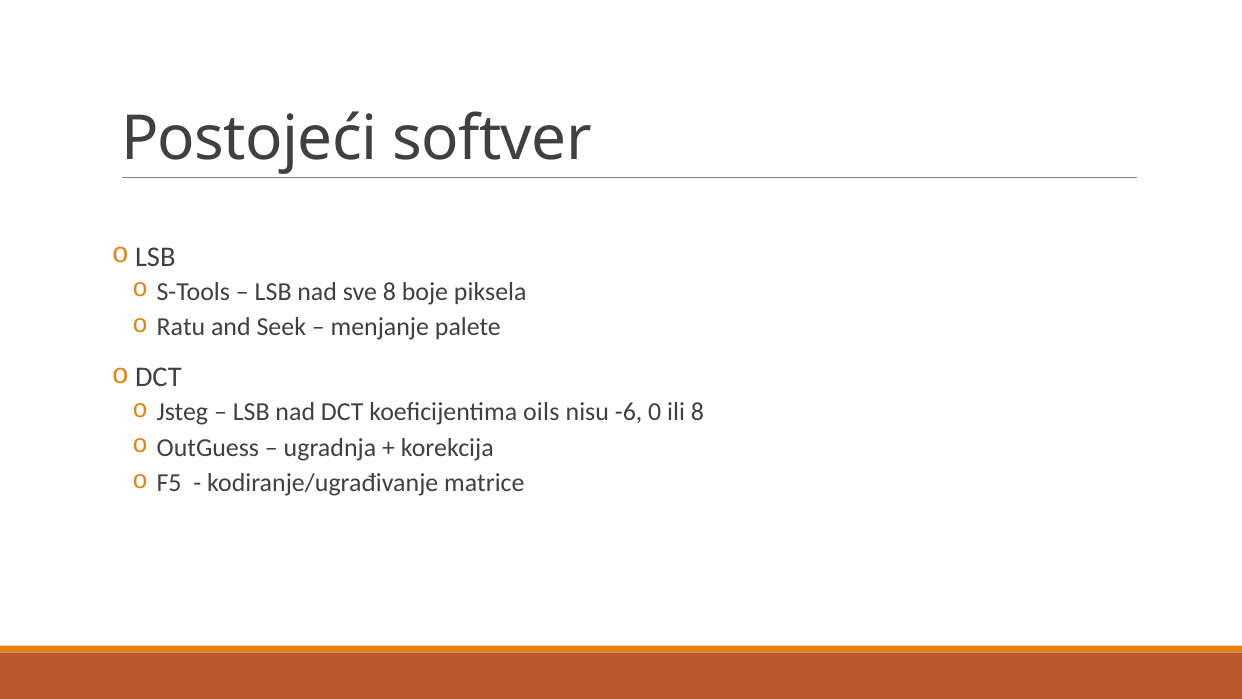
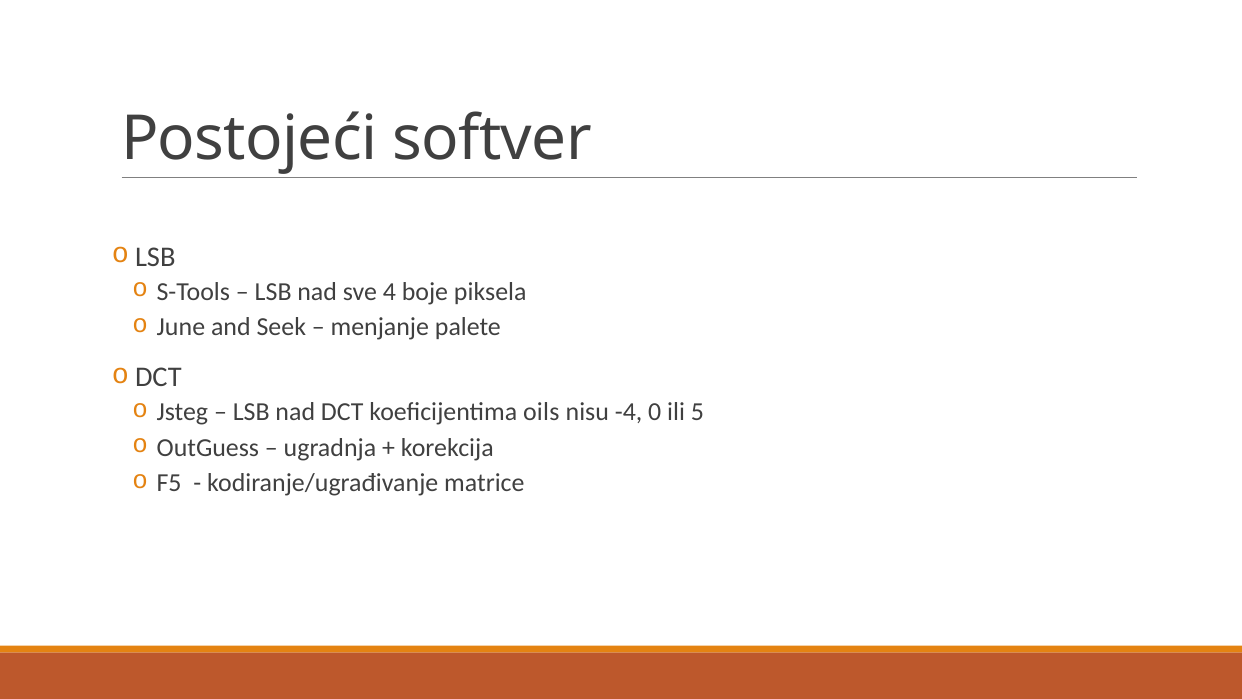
sve 8: 8 -> 4 (389, 291)
Ratu: Ratu -> June (181, 327)
-6: -6 -> -4 (629, 412)
ili 8: 8 -> 5 (697, 412)
